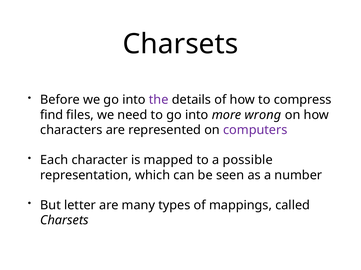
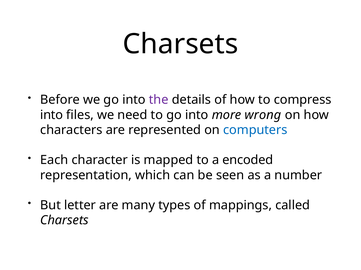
find: find -> into (52, 115)
computers colour: purple -> blue (255, 130)
possible: possible -> encoded (248, 160)
